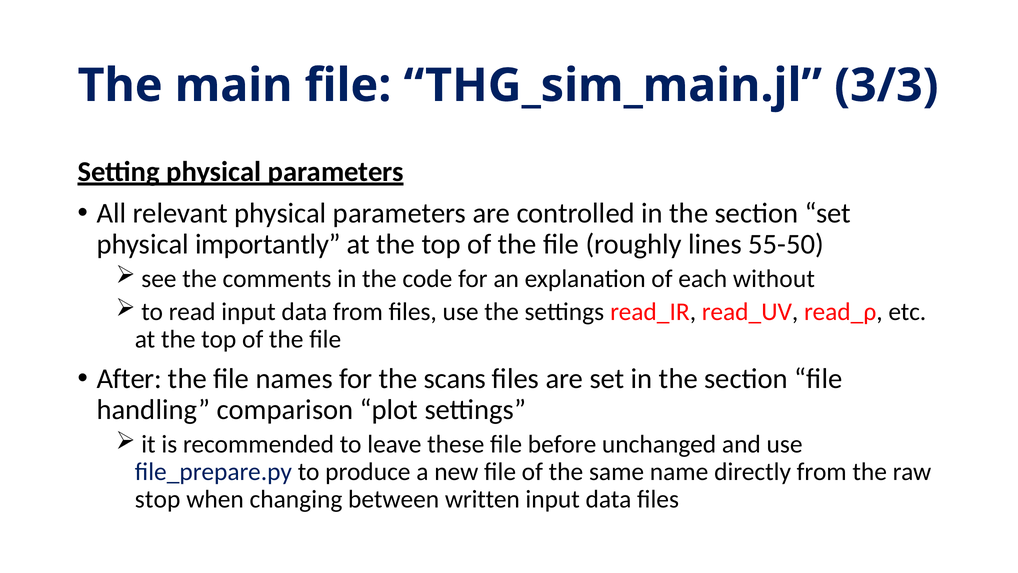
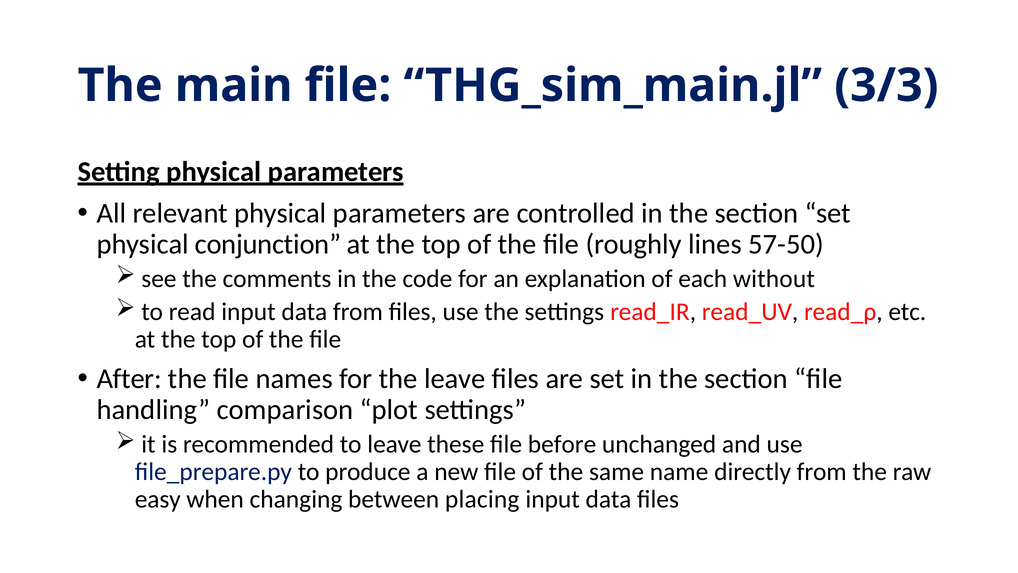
importantly: importantly -> conjunction (268, 244)
55-50: 55-50 -> 57-50 (786, 244)
the scans: scans -> leave (455, 379)
stop: stop -> easy (158, 499)
written: written -> placing (482, 499)
